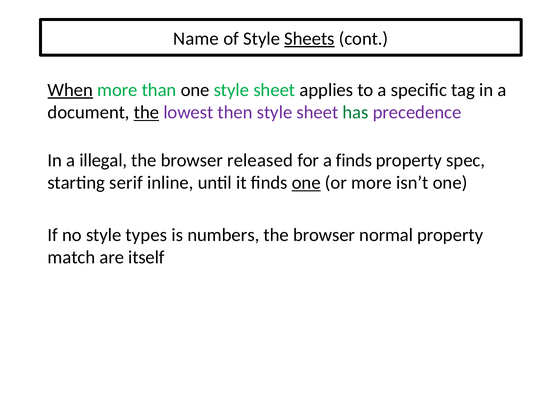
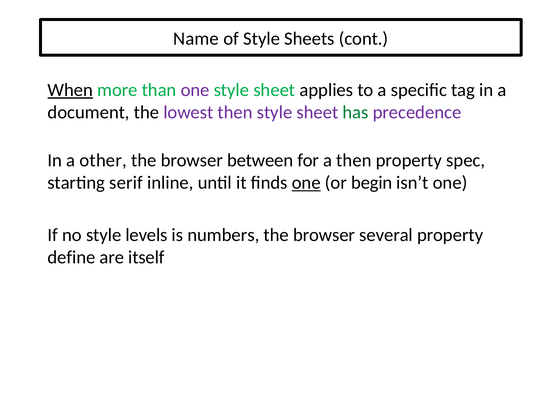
Sheets underline: present -> none (309, 39)
one colour: black -> purple (195, 90)
the underline: present -> none (146, 112)
illegal: illegal -> other (103, 160)
released: released -> between (260, 160)
a finds: finds -> then (354, 160)
or more: more -> begin (372, 183)
types: types -> levels (147, 235)
normal: normal -> several (386, 235)
match: match -> define (71, 257)
